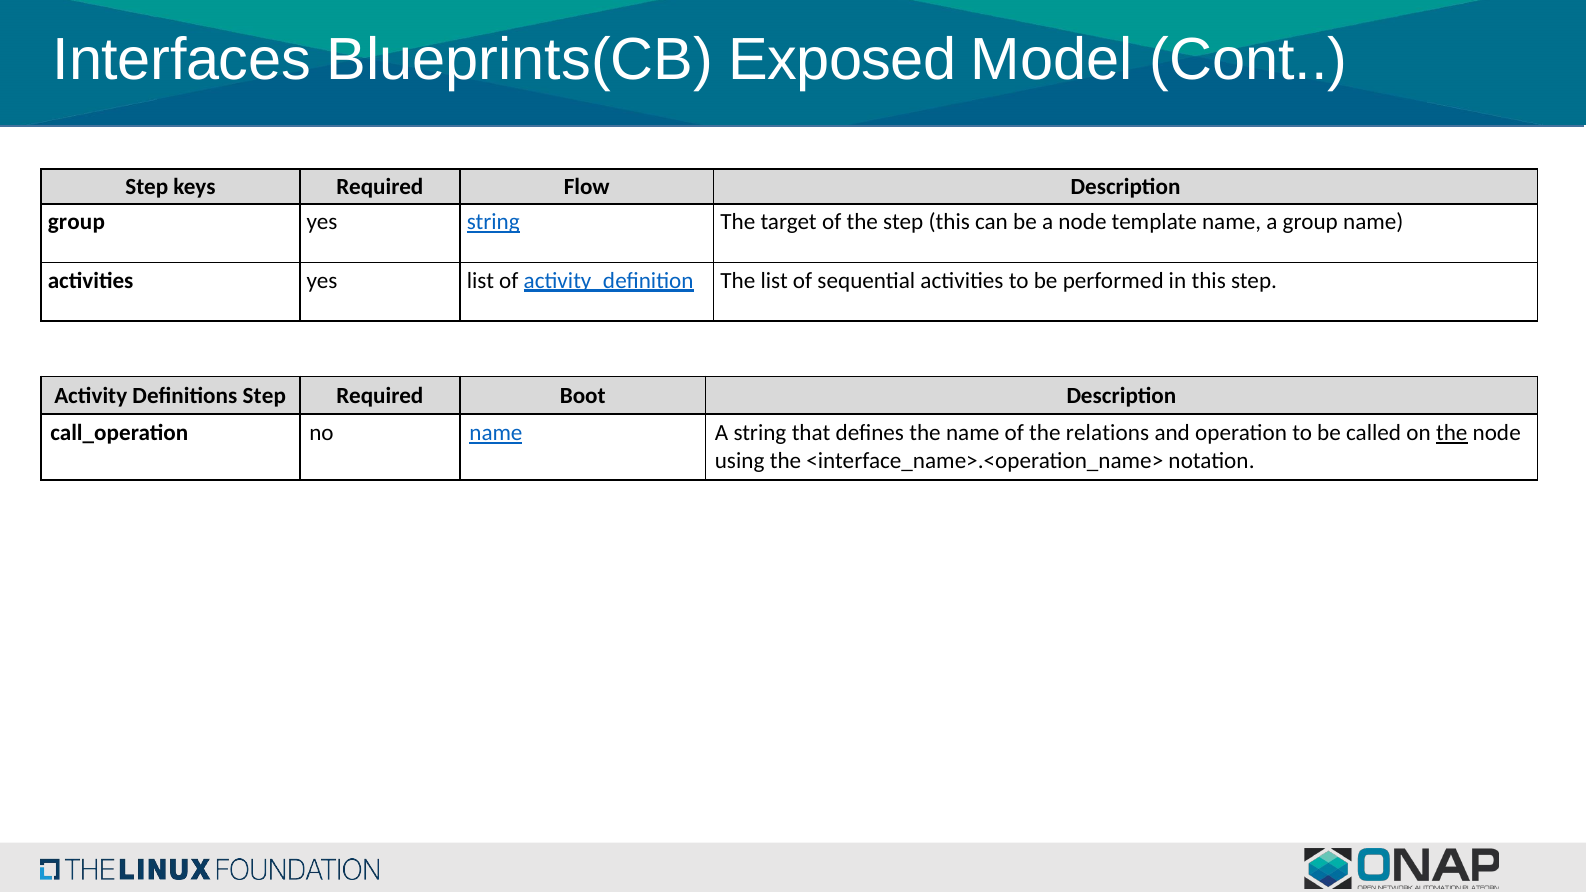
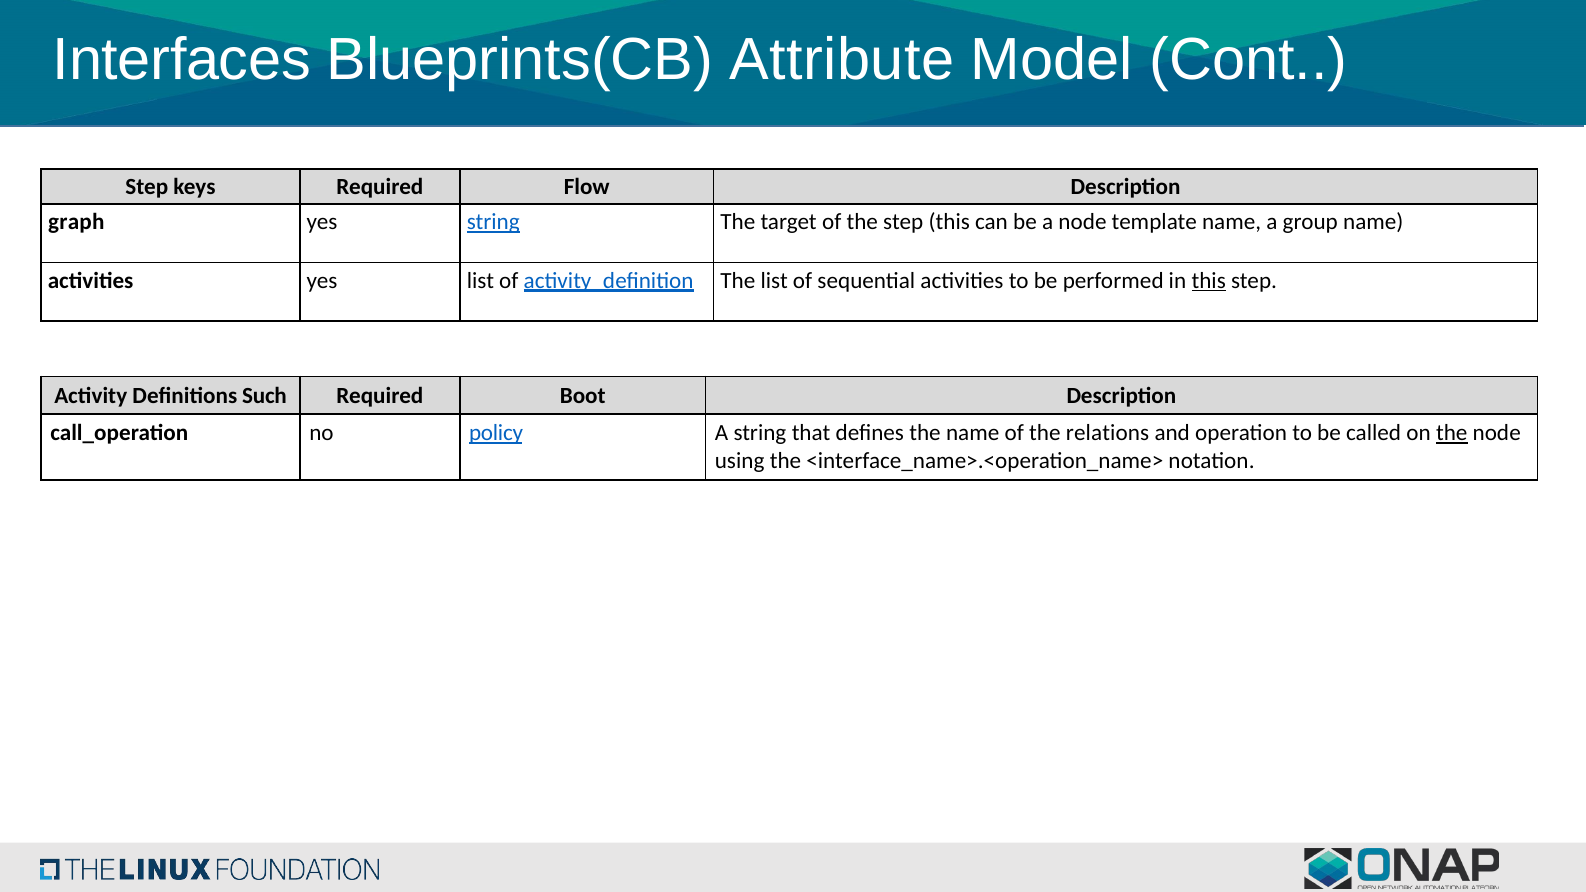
Exposed: Exposed -> Attribute (842, 60)
group: group -> graph (76, 222)
this underline: none -> present (1209, 280)
Definitions Step: Step -> Such (264, 395)
no name: name -> policy (496, 433)
